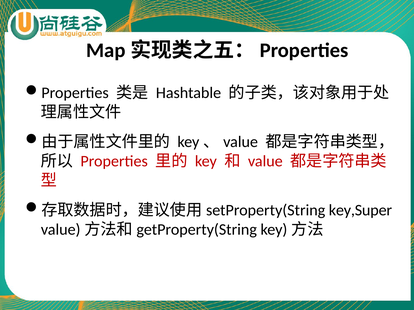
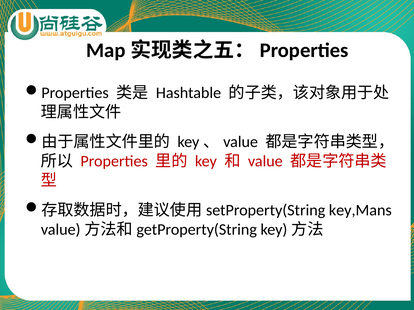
key,Super: key,Super -> key,Mans (360, 210)
